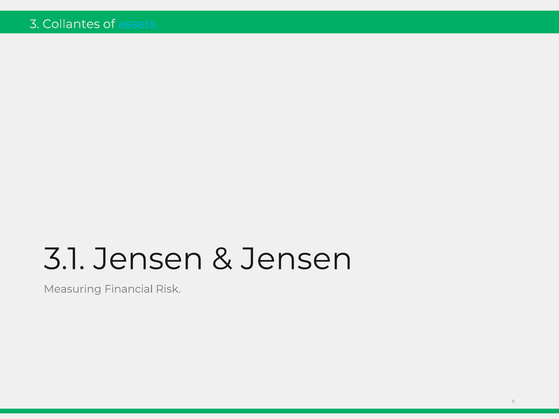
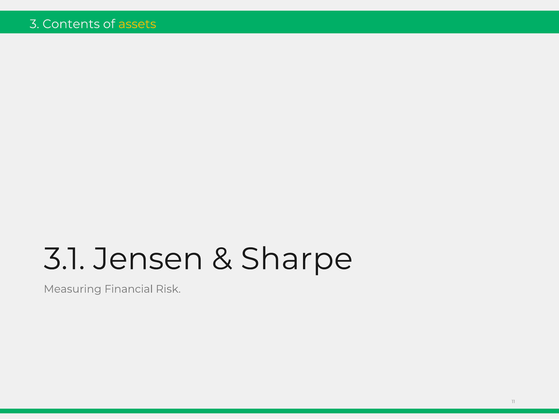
Collantes: Collantes -> Contents (71, 24)
assets colour: light blue -> yellow (137, 24)
Jensen: Jensen -> Sharpe (297, 259)
